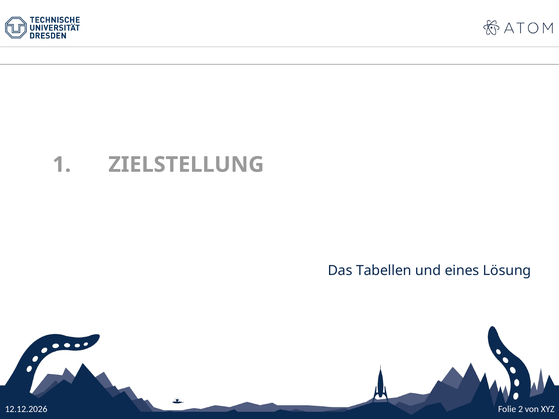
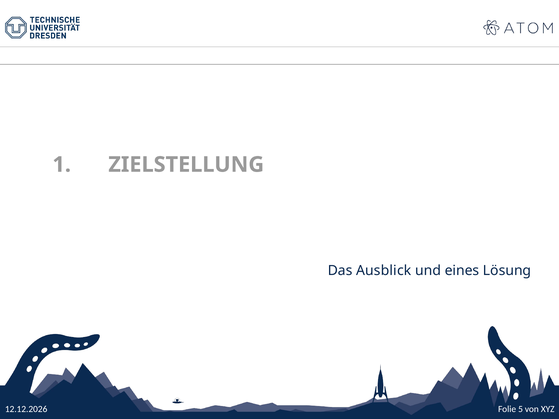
Tabellen: Tabellen -> Ausblick (384, 271)
2: 2 -> 5 (521, 409)
